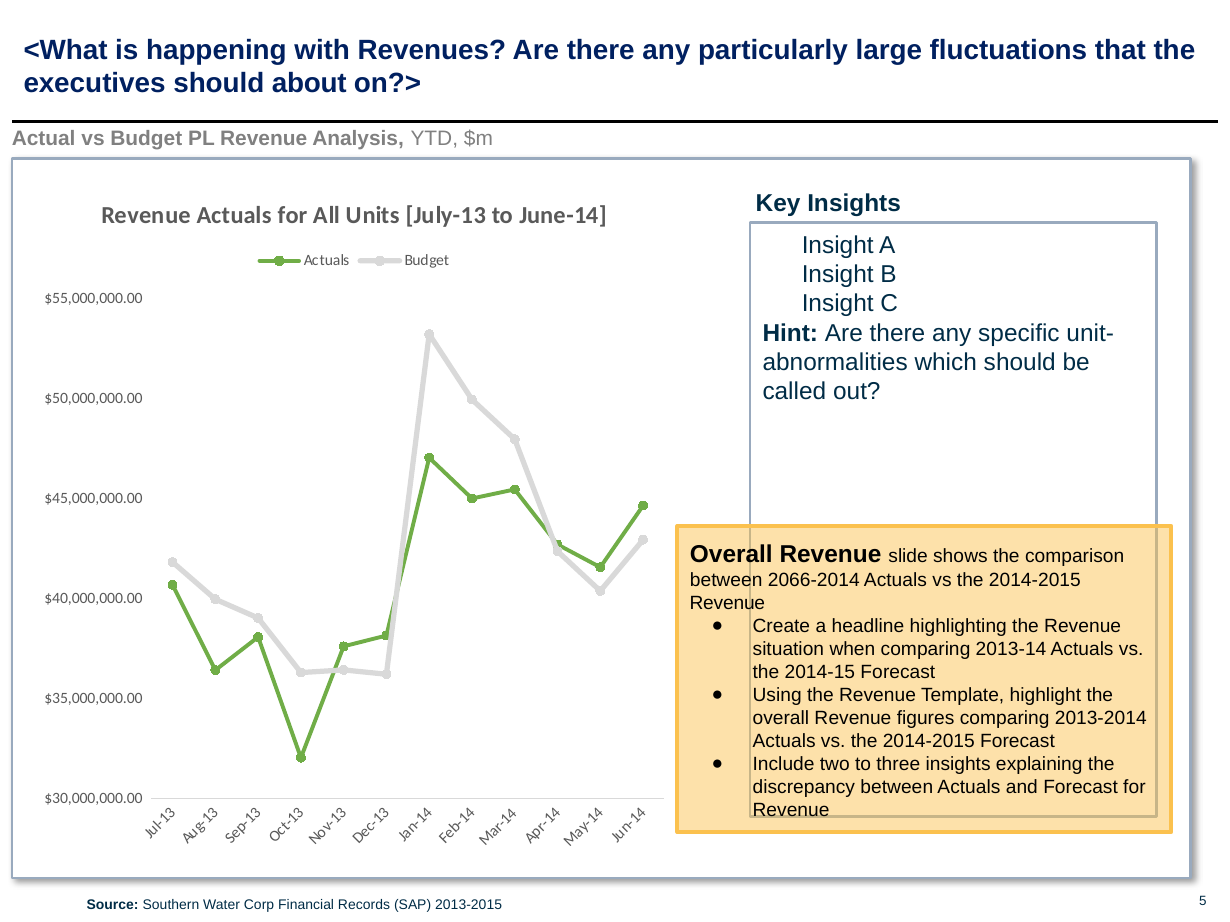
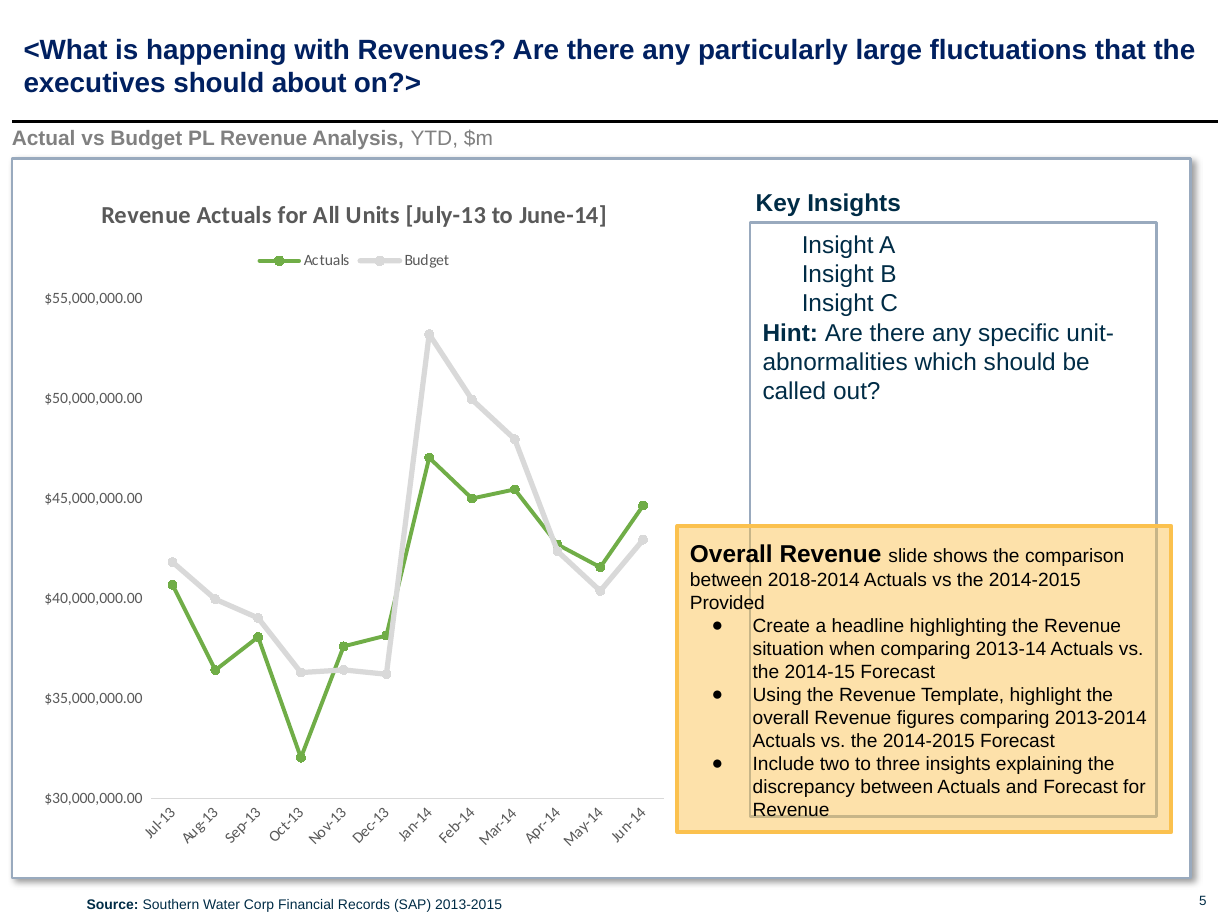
2066-2014: 2066-2014 -> 2018-2014 (814, 581)
Revenue: Revenue -> Provided (727, 604)
